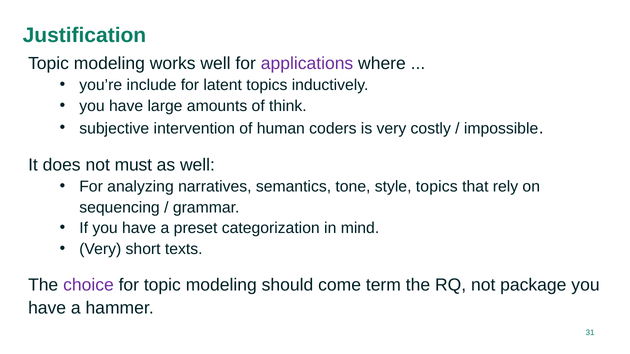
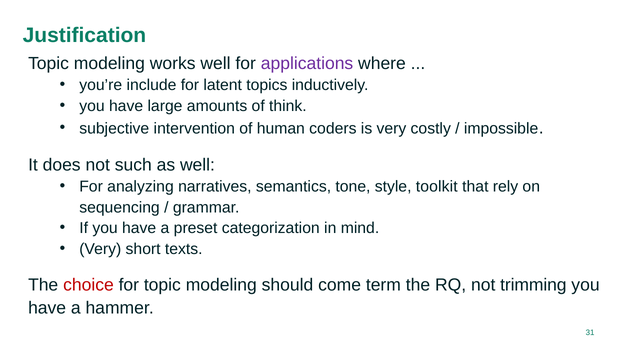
must: must -> such (133, 165)
style topics: topics -> toolkit (437, 187)
choice colour: purple -> red (88, 285)
package: package -> trimming (533, 285)
